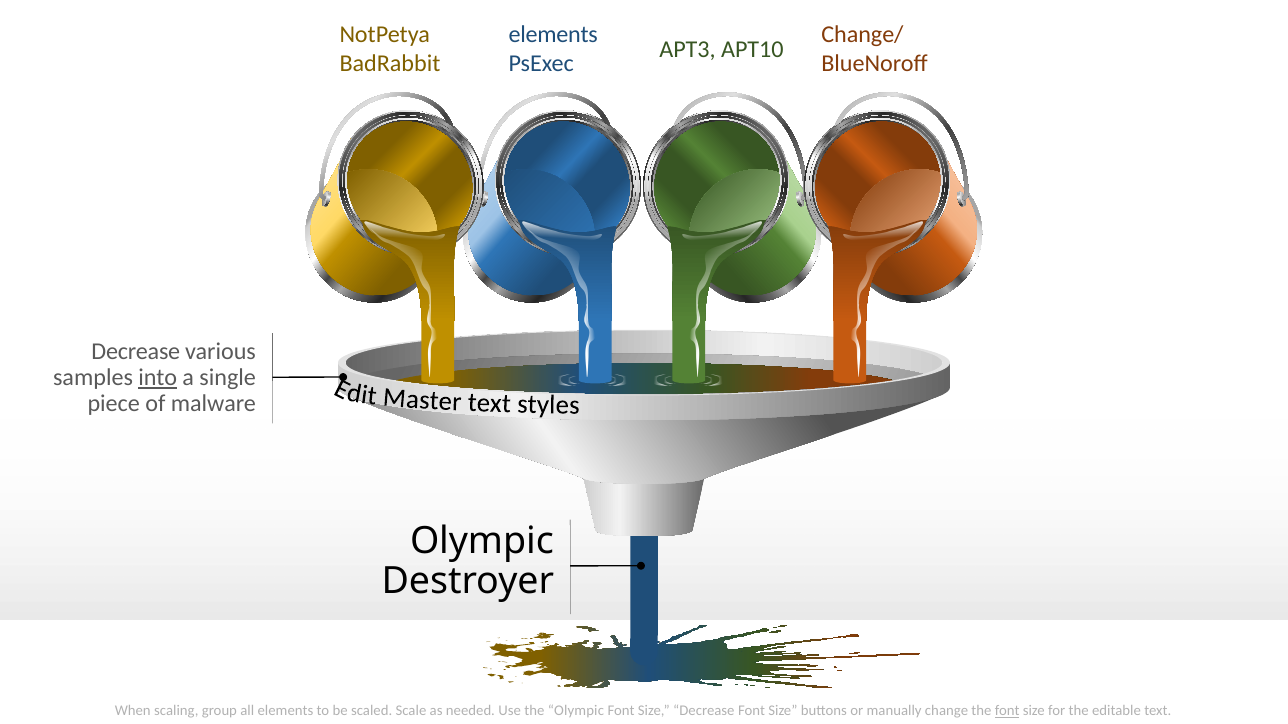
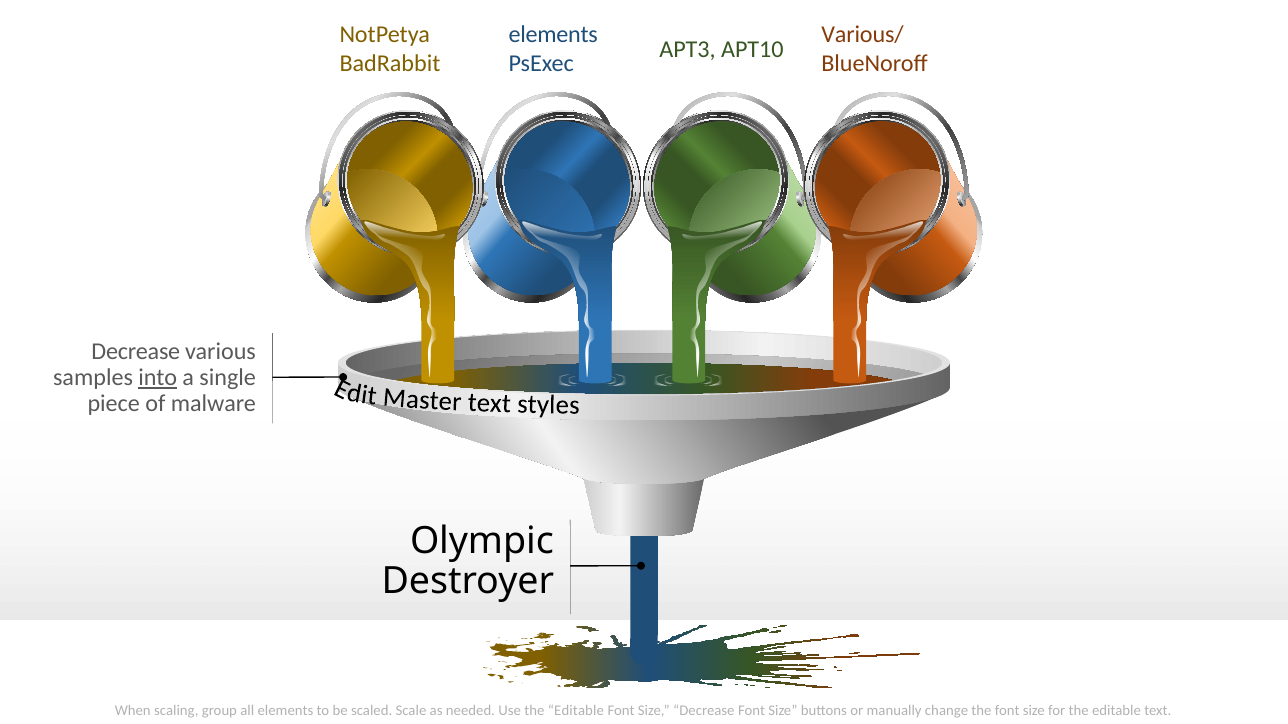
Change/: Change/ -> Various/ (862, 34)
Use the Olympic: Olympic -> Editable (576, 711)
font underline: present -> none (1007, 711)
